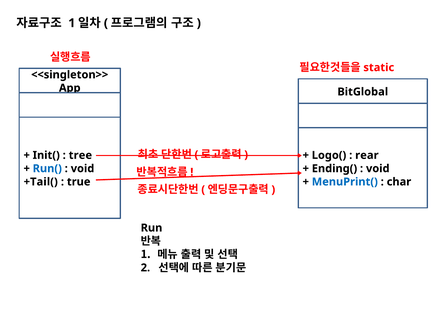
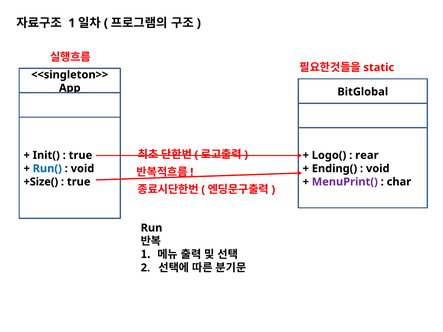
tree: tree -> true (80, 155)
+Tail(: +Tail( -> +Size( (41, 182)
MenuPrint( colour: blue -> purple (345, 182)
